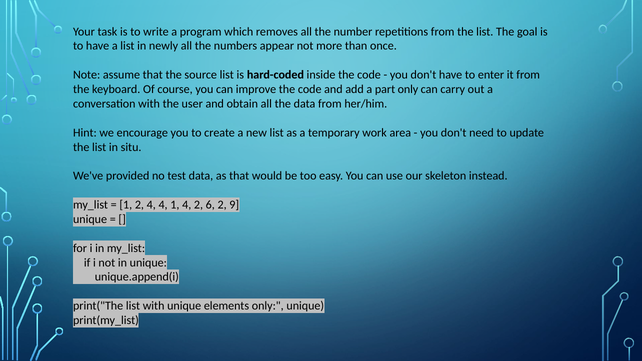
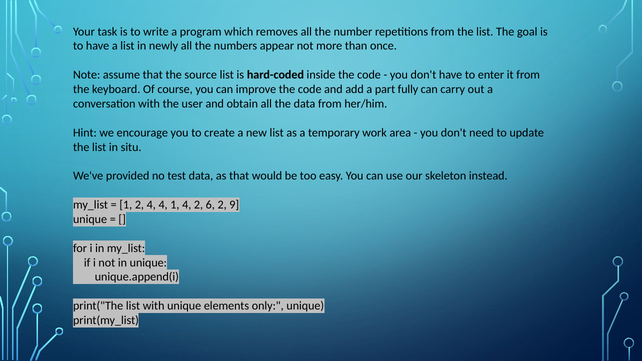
part only: only -> fully (408, 89)
